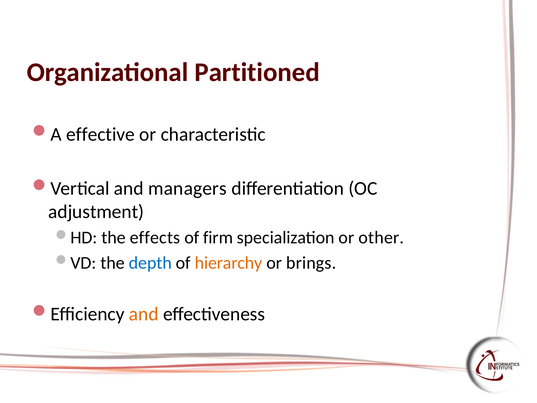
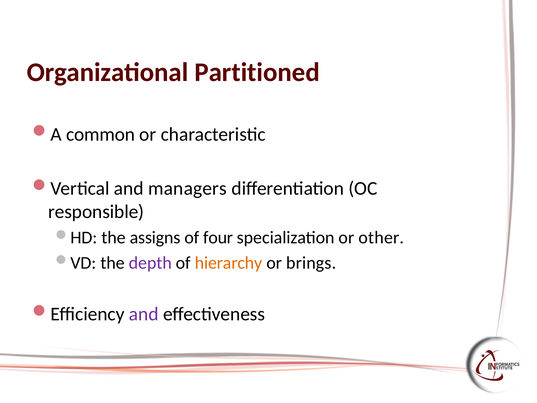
effective: effective -> common (101, 134)
adjustment: adjustment -> responsible (96, 212)
effects: effects -> assigns (155, 238)
firm: firm -> four (218, 238)
depth colour: blue -> purple (150, 263)
and colour: orange -> purple (144, 314)
